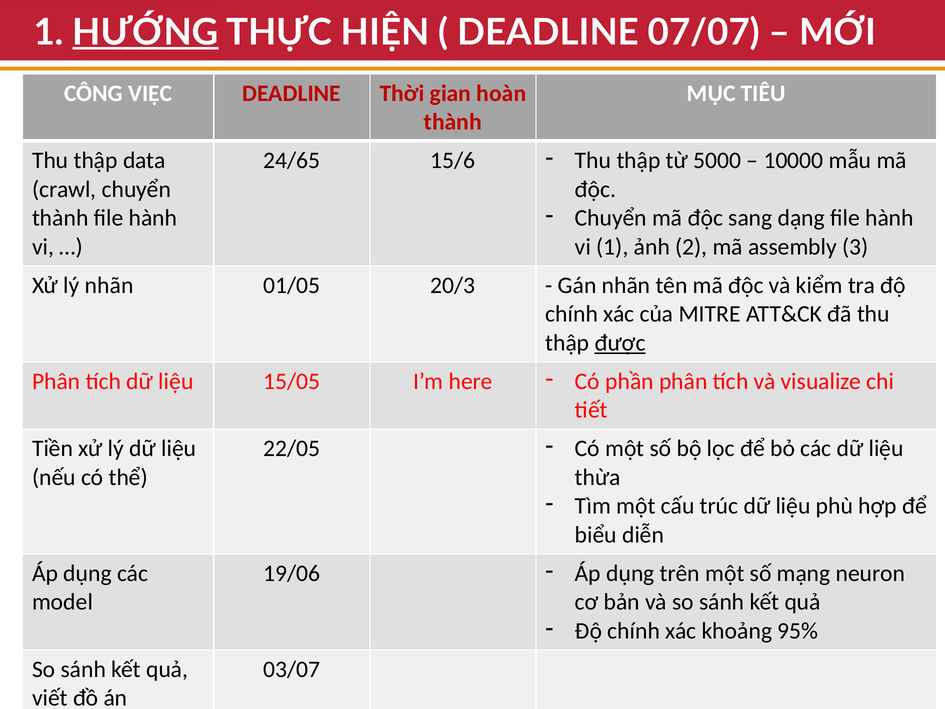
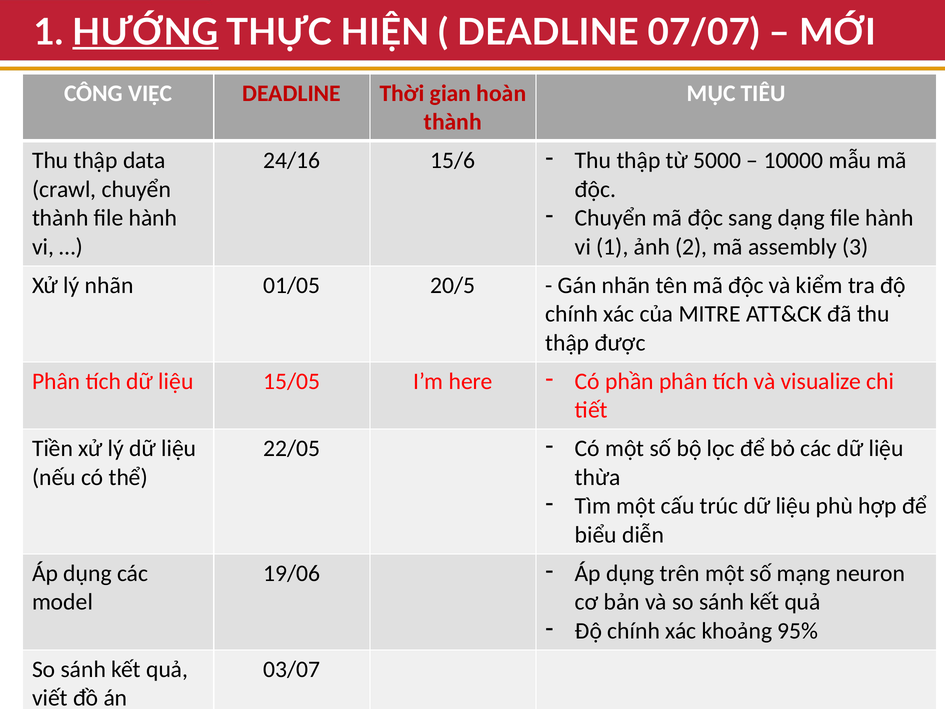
24/65: 24/65 -> 24/16 (292, 160)
20/3: 20/3 -> 20/5 (453, 285)
được underline: present -> none (620, 343)
